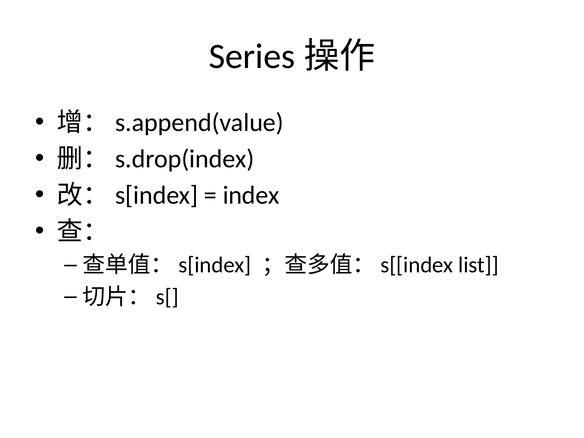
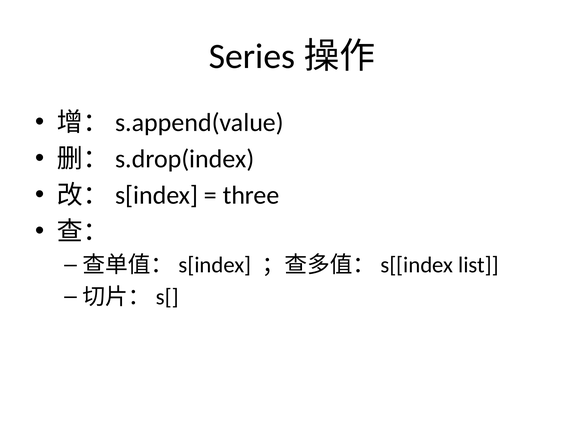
index: index -> three (251, 195)
